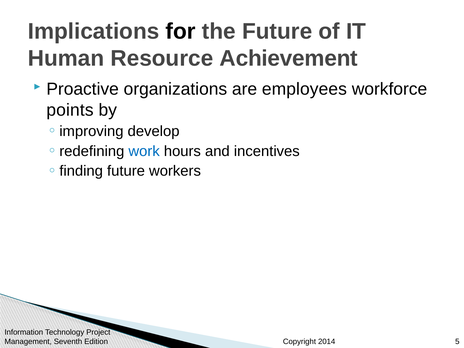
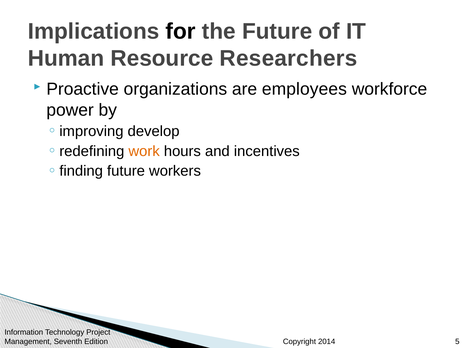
Achievement: Achievement -> Researchers (288, 58)
points: points -> power (70, 110)
work colour: blue -> orange (144, 151)
